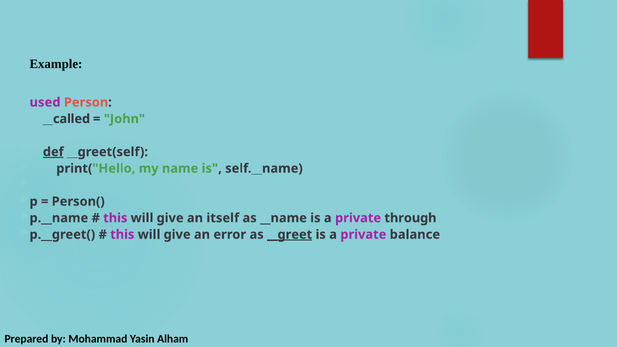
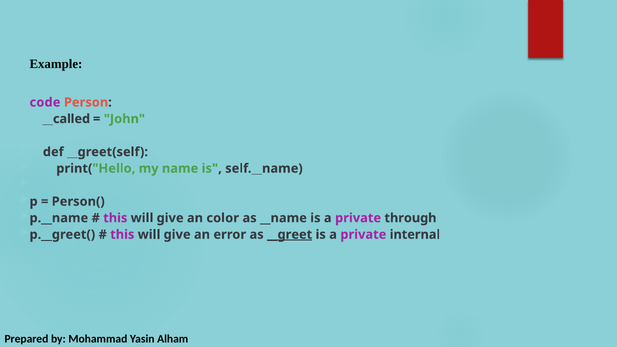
used: used -> code (45, 102)
def underline: present -> none (53, 152)
itself: itself -> color (223, 218)
balance: balance -> internal (415, 235)
